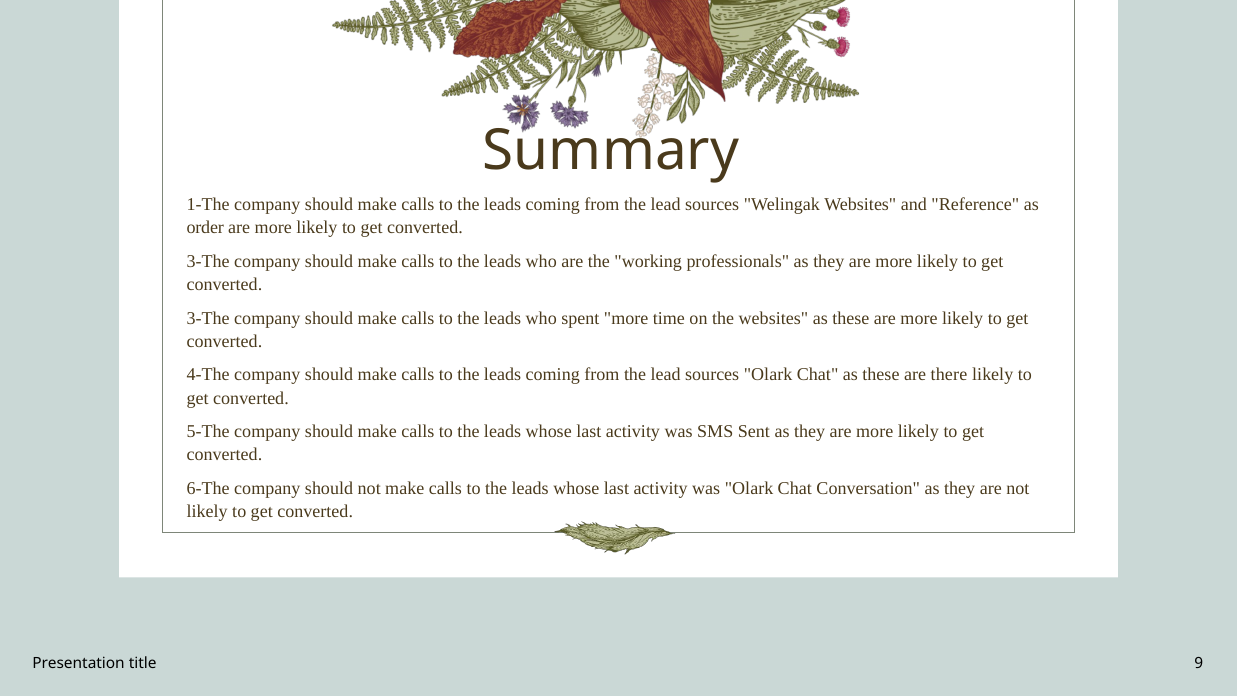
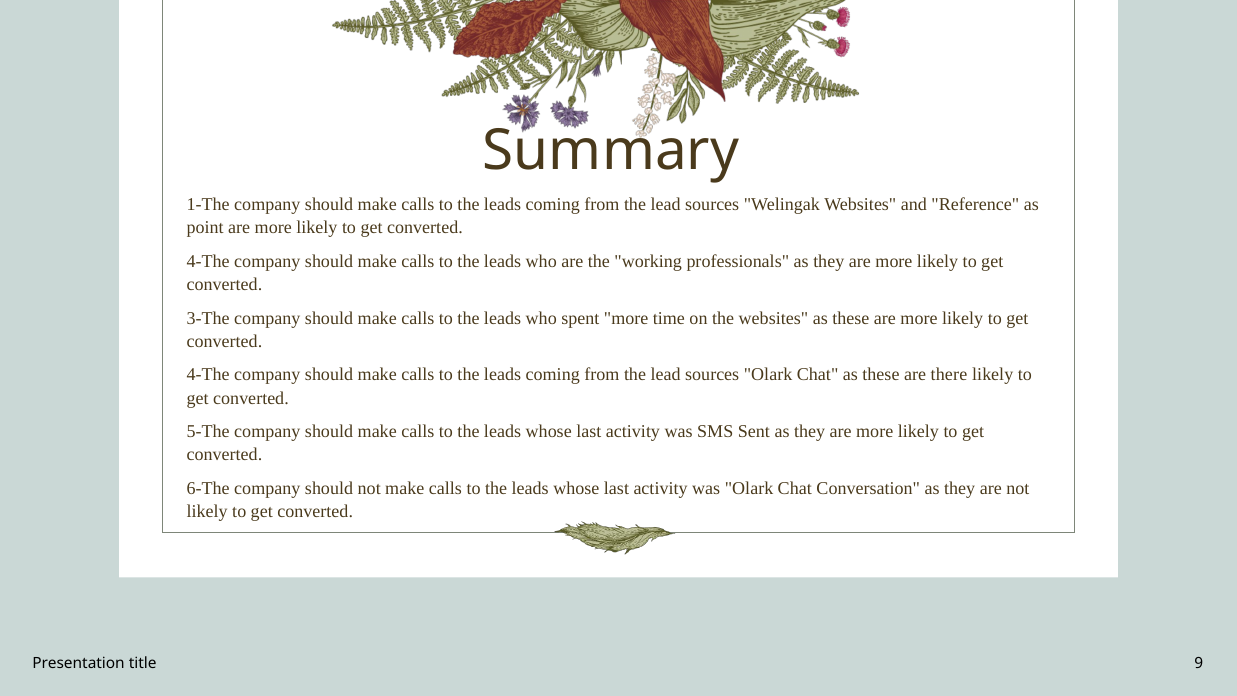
order: order -> point (205, 228)
3-The: 3-The -> 4-The (208, 261)
